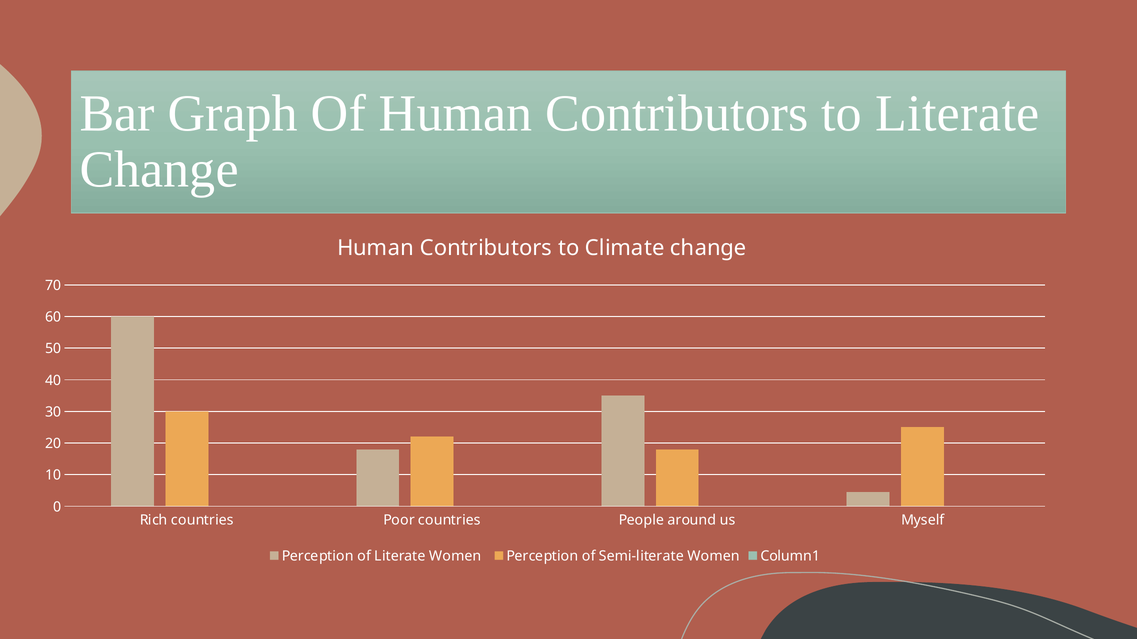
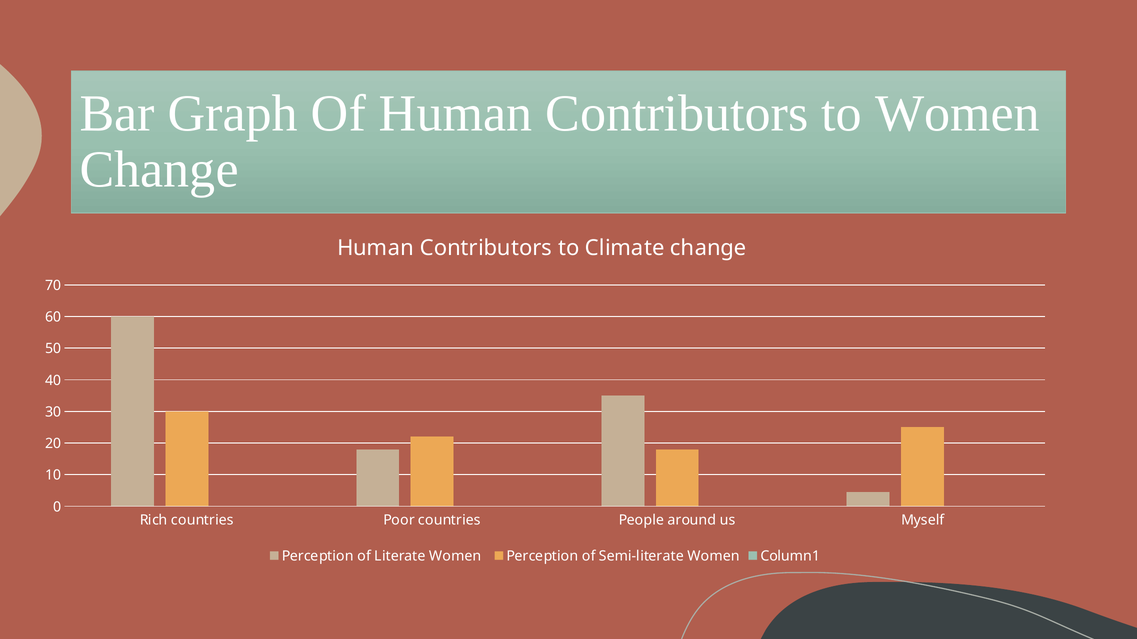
to Literate: Literate -> Women (957, 114)
